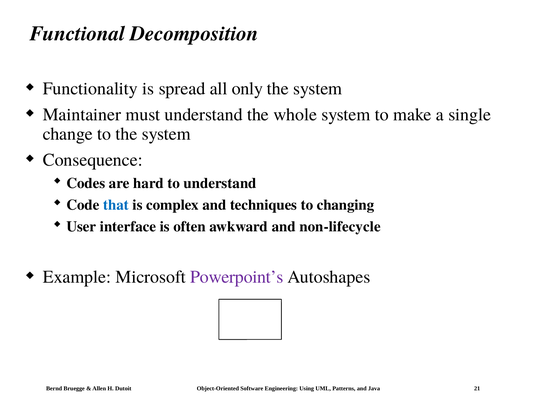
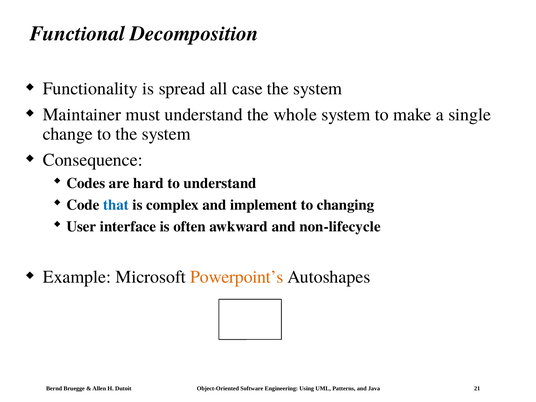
only: only -> case (247, 89)
techniques: techniques -> implement (264, 205)
Powerpoint’s colour: purple -> orange (237, 277)
